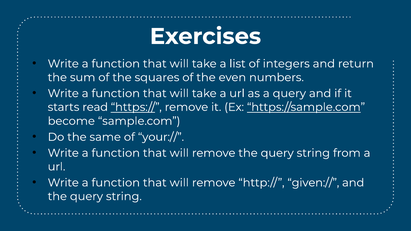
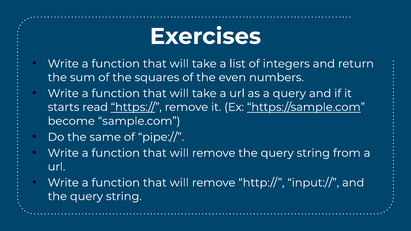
your://: your:// -> pipe:// (161, 137)
given://: given:// -> input:// (313, 183)
